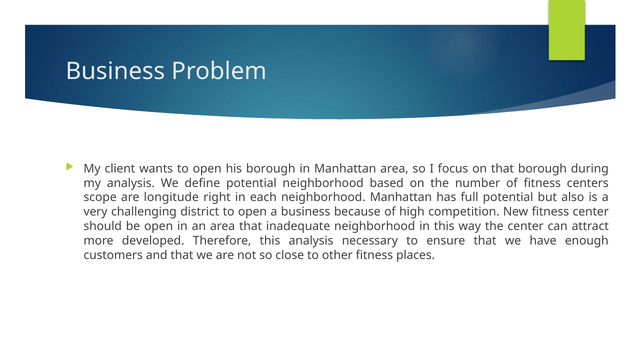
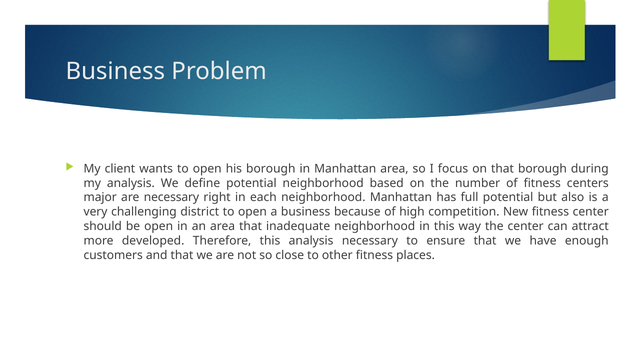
scope: scope -> major (100, 197)
are longitude: longitude -> necessary (171, 197)
